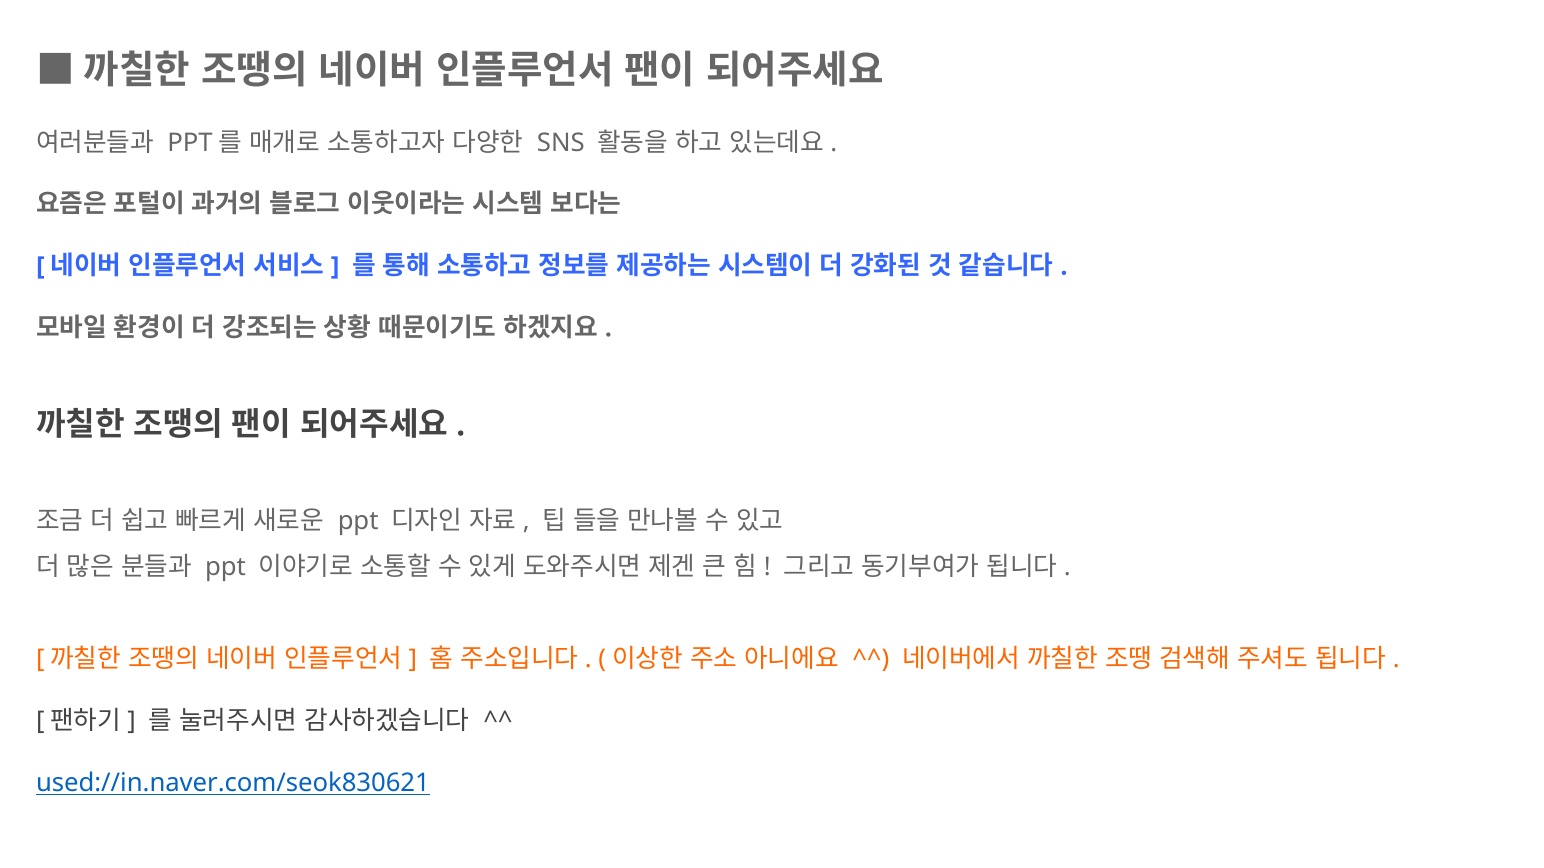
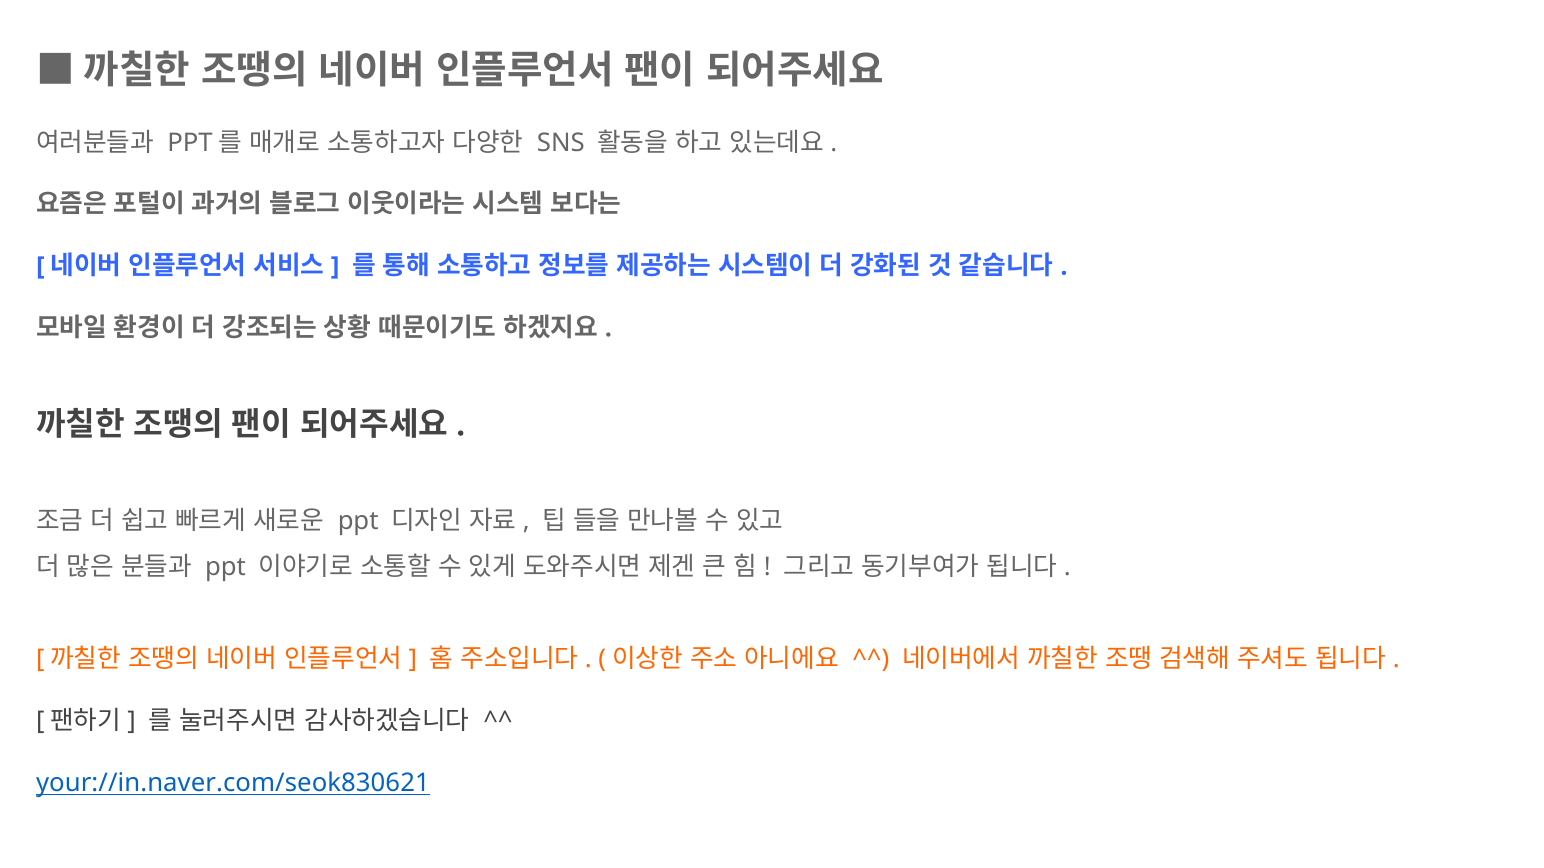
used://in.naver.com/seok830621: used://in.naver.com/seok830621 -> your://in.naver.com/seok830621 (233, 783)
